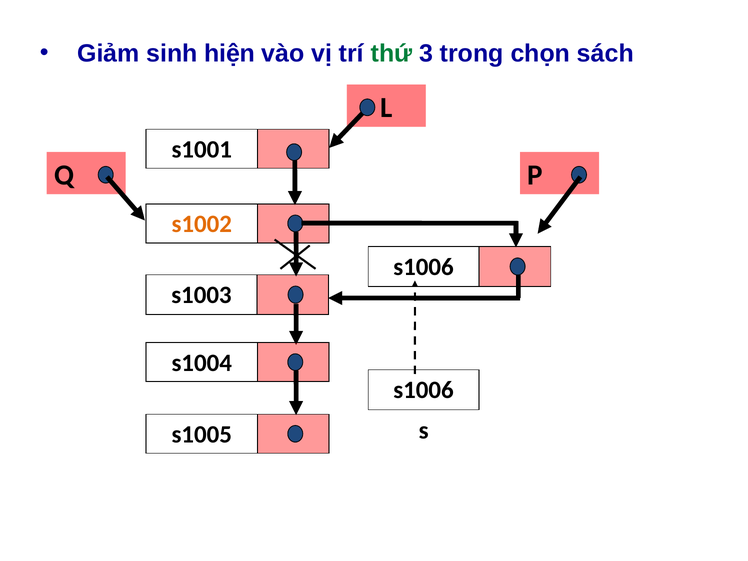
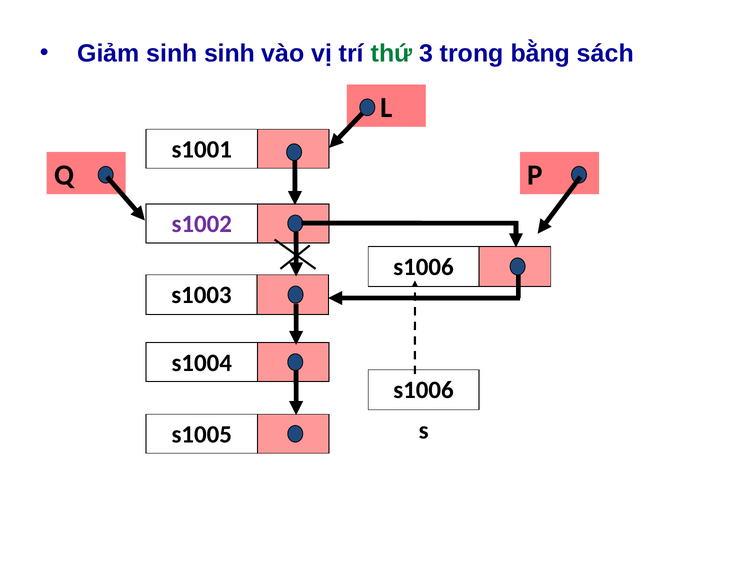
sinh hiện: hiện -> sinh (230, 54)
chọn: chọn -> bằng (540, 54)
s1002 colour: orange -> purple (202, 224)
